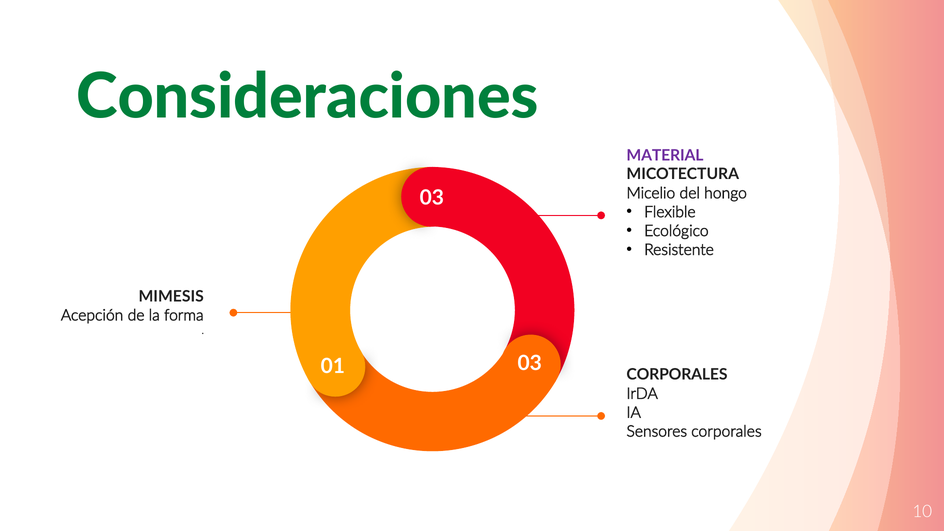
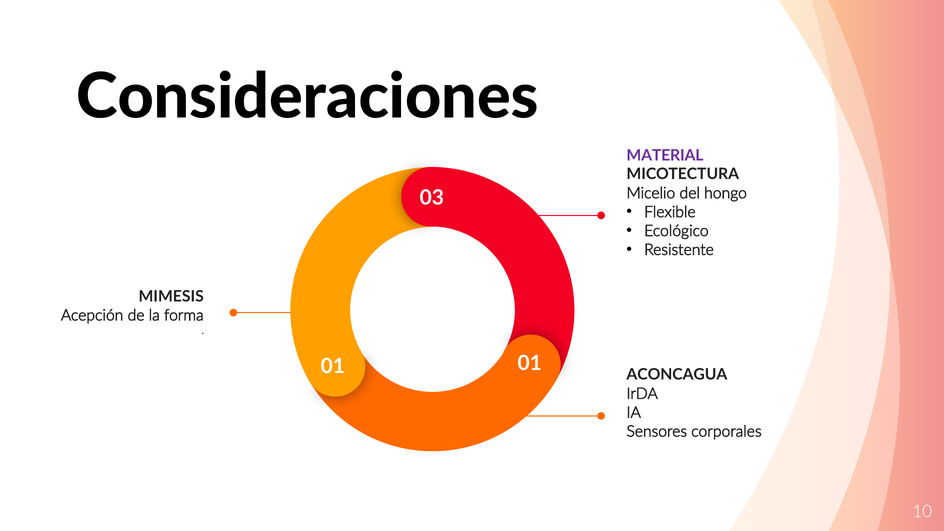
Consideraciones colour: green -> black (307, 97)
01 03: 03 -> 01 (530, 363)
CORPORALES: CORPORALES -> ACONCAGUA (677, 375)
